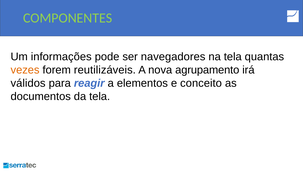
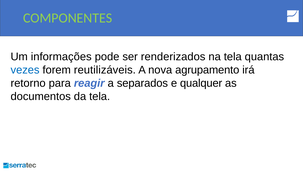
navegadores: navegadores -> renderizados (173, 56)
vezes colour: orange -> blue (25, 70)
válidos: válidos -> retorno (28, 83)
elementos: elementos -> separados (142, 83)
conceito: conceito -> qualquer (201, 83)
